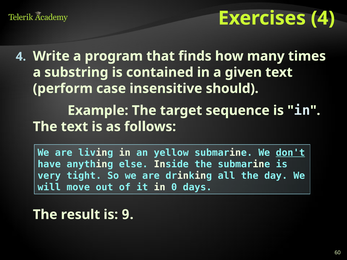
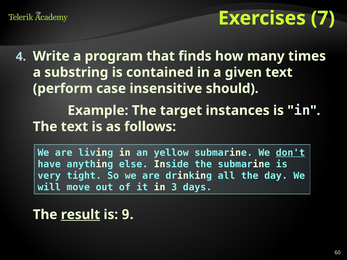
Exercises 4: 4 -> 7 (323, 18)
sequence: sequence -> instances (238, 111)
0: 0 -> 3 (174, 187)
result underline: none -> present (80, 215)
